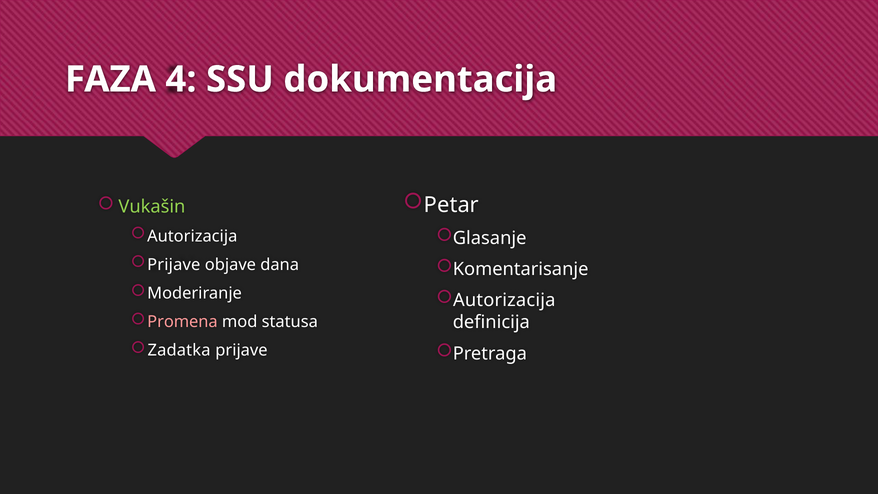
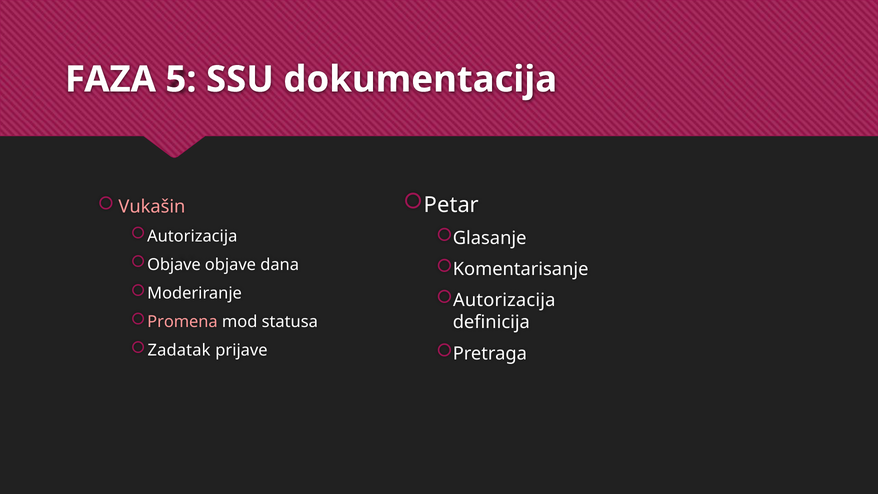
4: 4 -> 5 (181, 79)
Vukašin colour: light green -> pink (152, 207)
Prijave: Prijave -> Objave (174, 265)
Zadatka: Zadatka -> Zadatak (179, 350)
